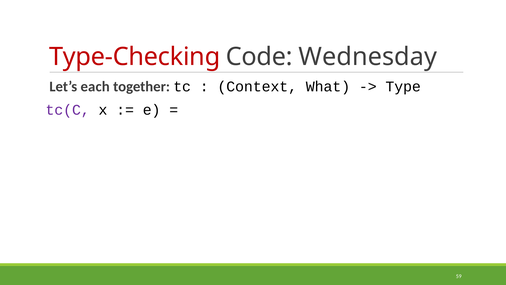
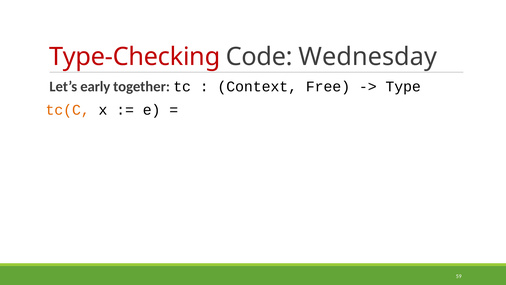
each: each -> early (95, 86)
What: What -> Free (328, 86)
tc(C colour: purple -> orange (68, 110)
